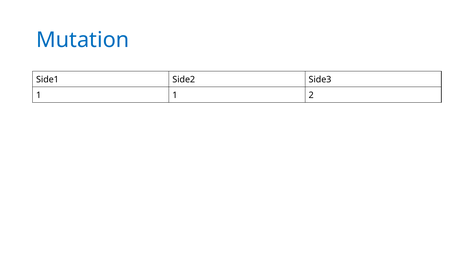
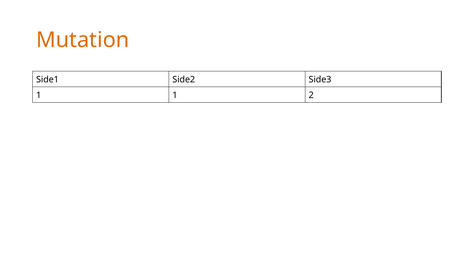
Mutation colour: blue -> orange (83, 40)
